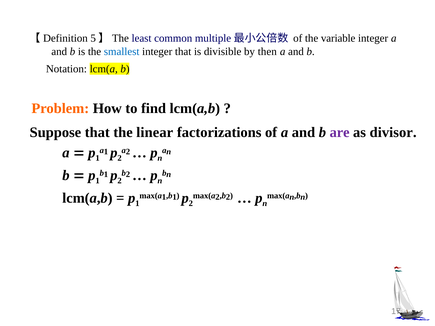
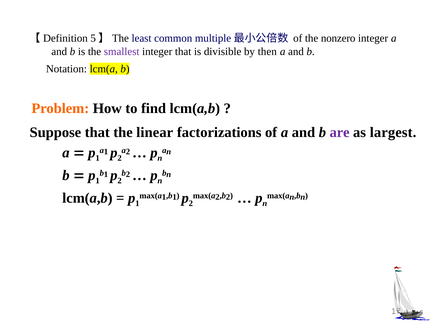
variable: variable -> nonzero (338, 38)
smallest colour: blue -> purple (122, 51)
divisor: divisor -> largest (393, 132)
